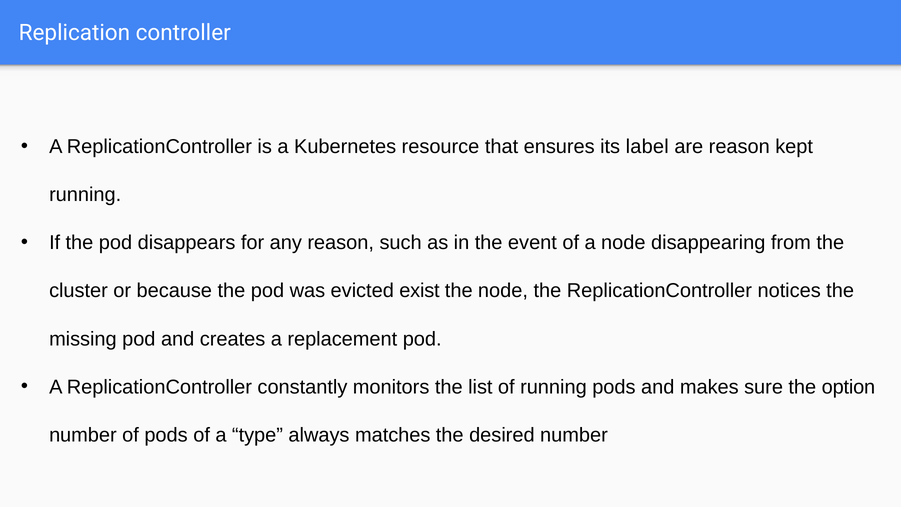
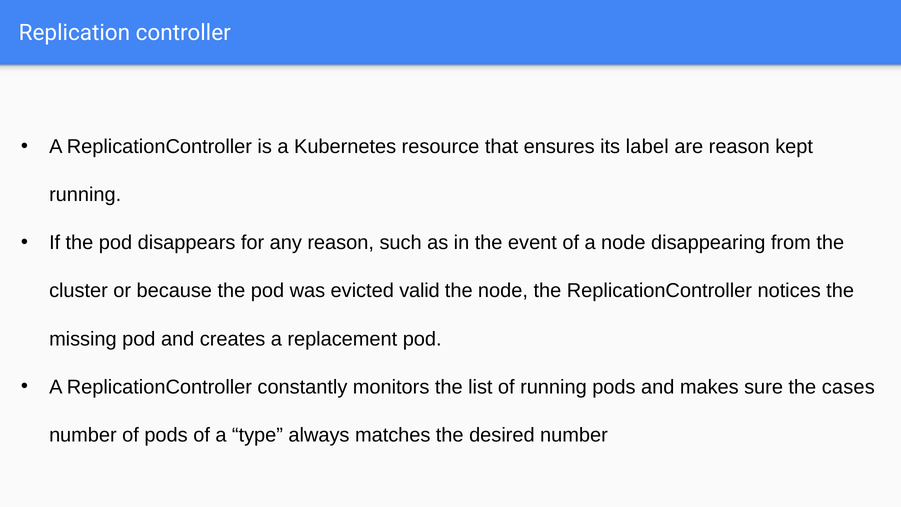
exist: exist -> valid (419, 291)
option: option -> cases (848, 387)
